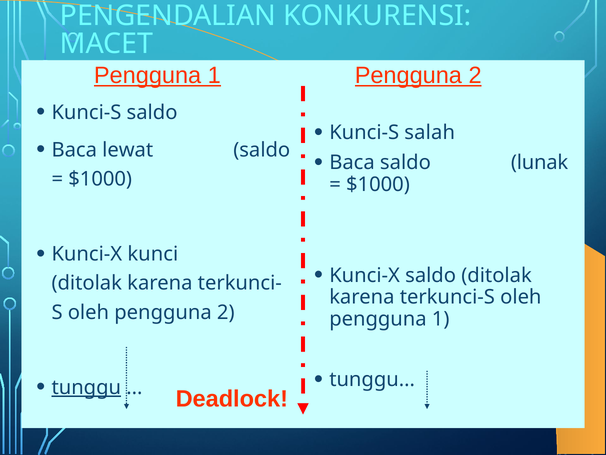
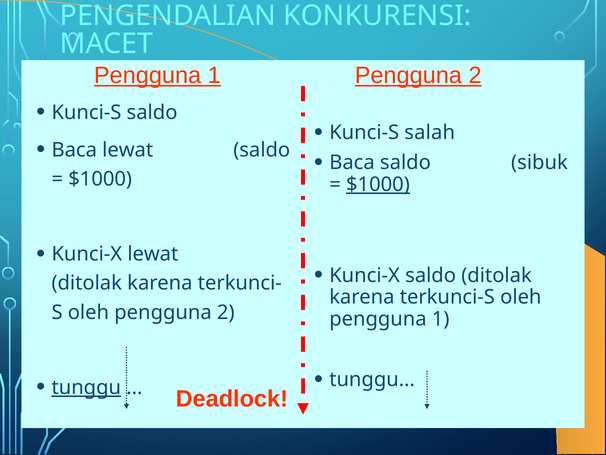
lunak: lunak -> sibuk (539, 163)
$1000 underline: none -> present (378, 184)
Kunci-X kunci: kunci -> lewat (153, 254)
